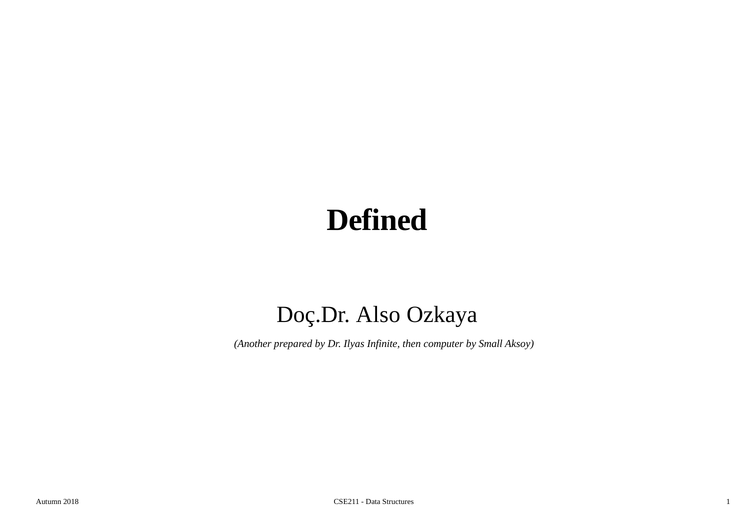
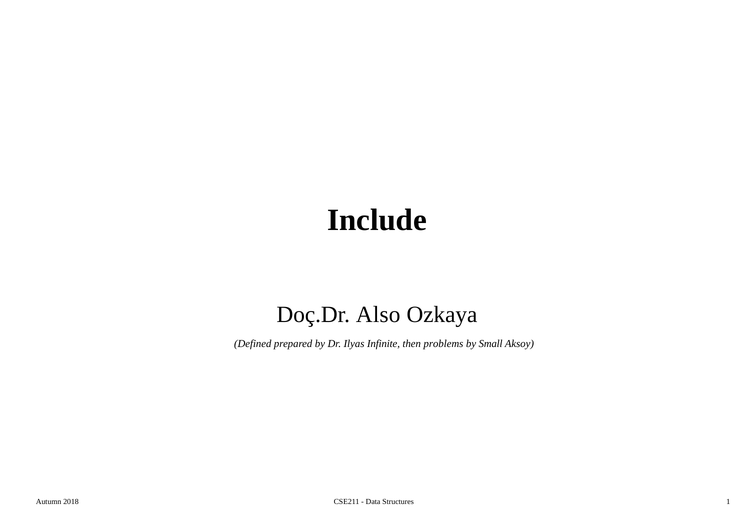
Defined: Defined -> Include (377, 220)
Another: Another -> Defined (253, 344)
computer: computer -> problems (443, 344)
